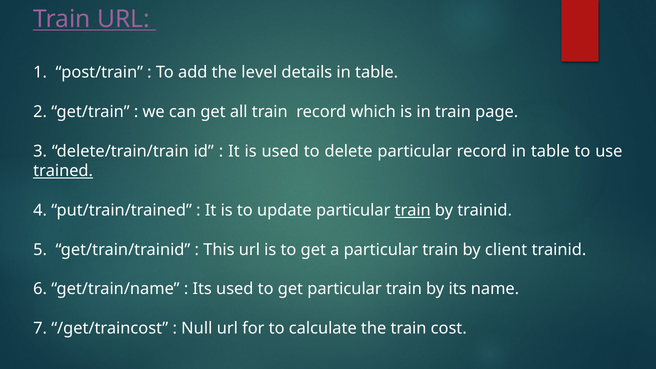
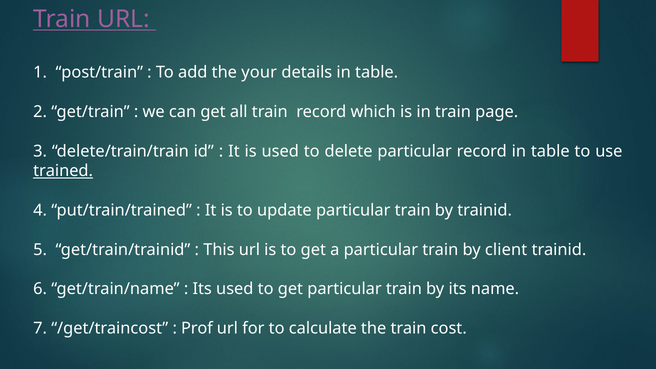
level: level -> your (259, 72)
train underline: present -> none (413, 210)
Null: Null -> Prof (197, 328)
